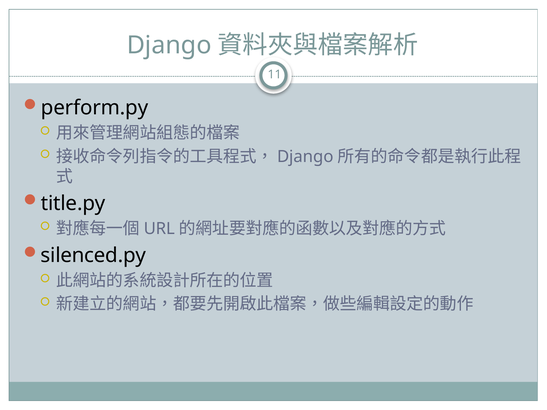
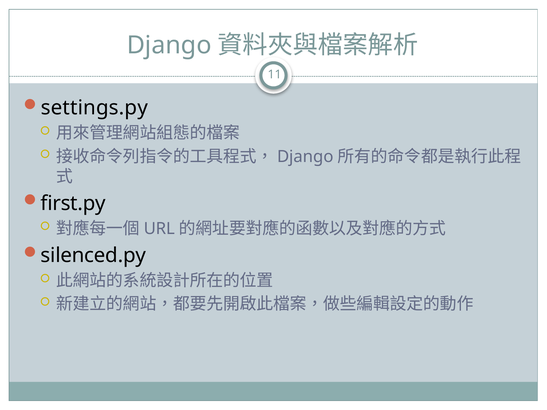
perform.py: perform.py -> settings.py (94, 108)
title.py: title.py -> first.py (73, 203)
